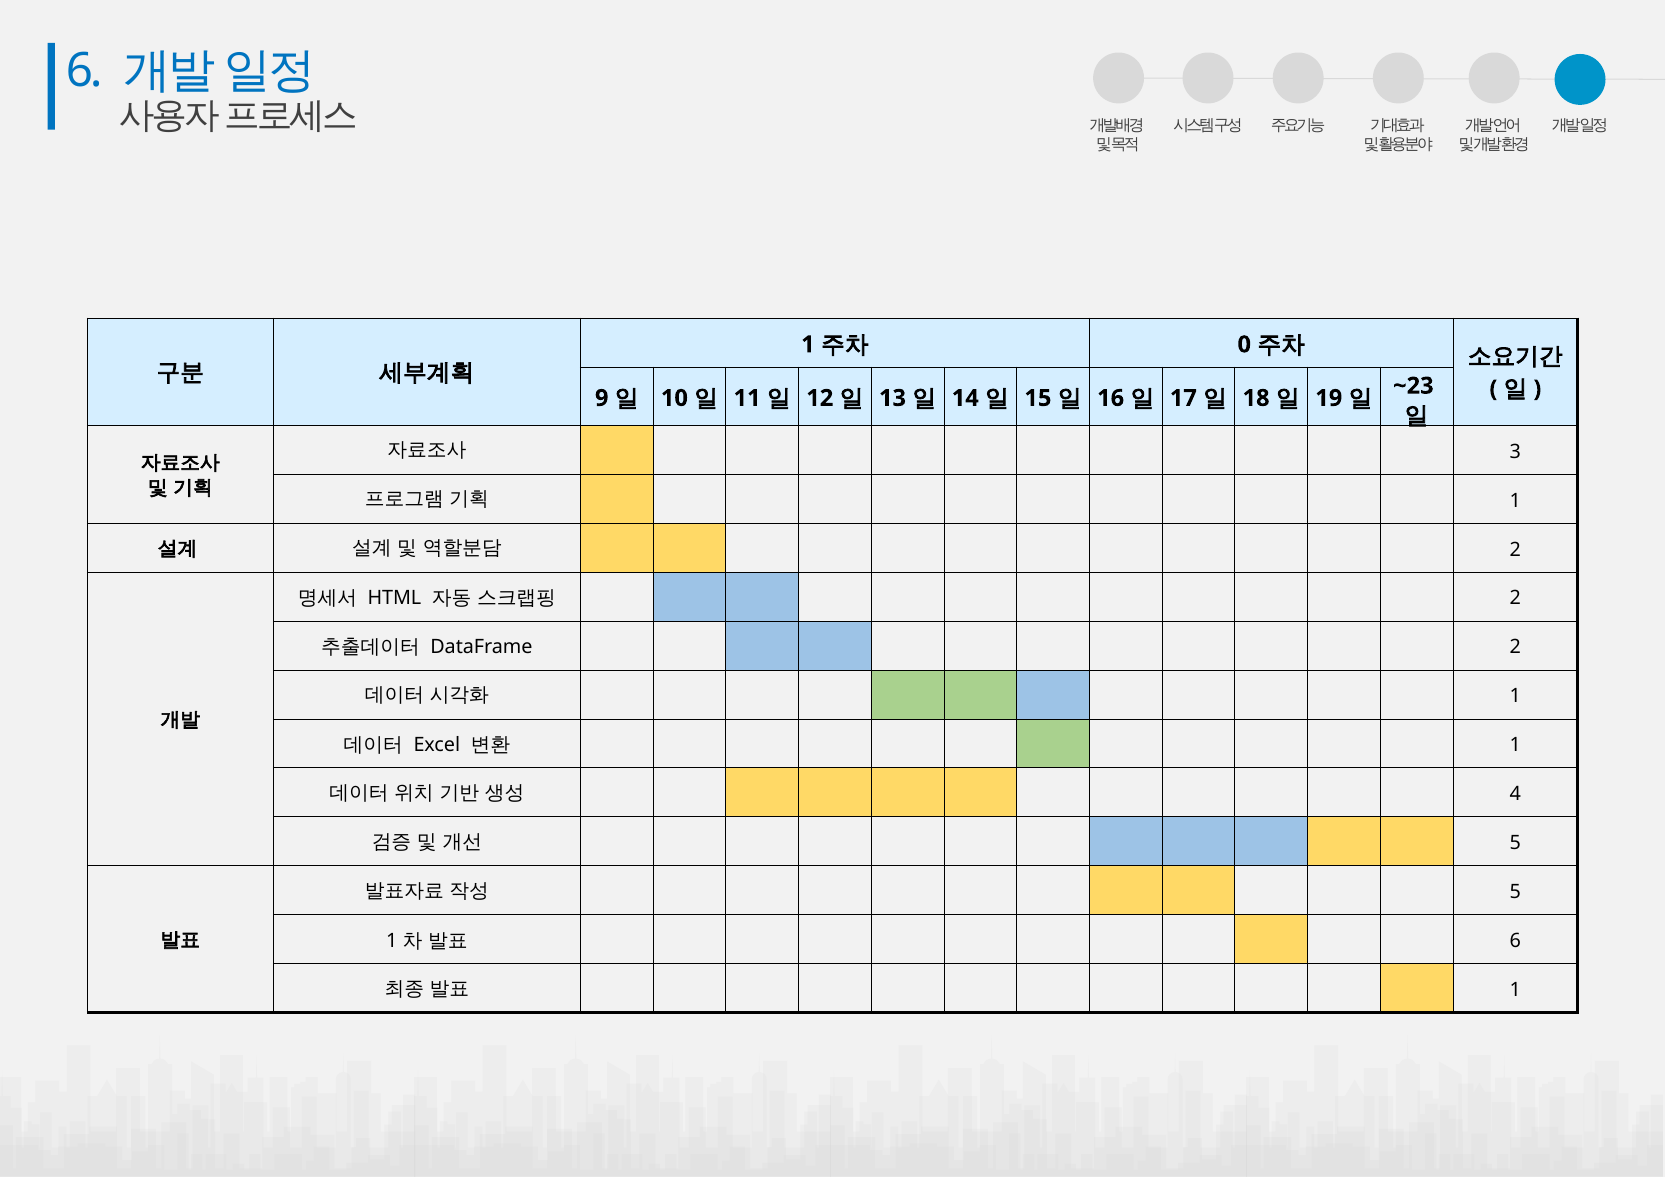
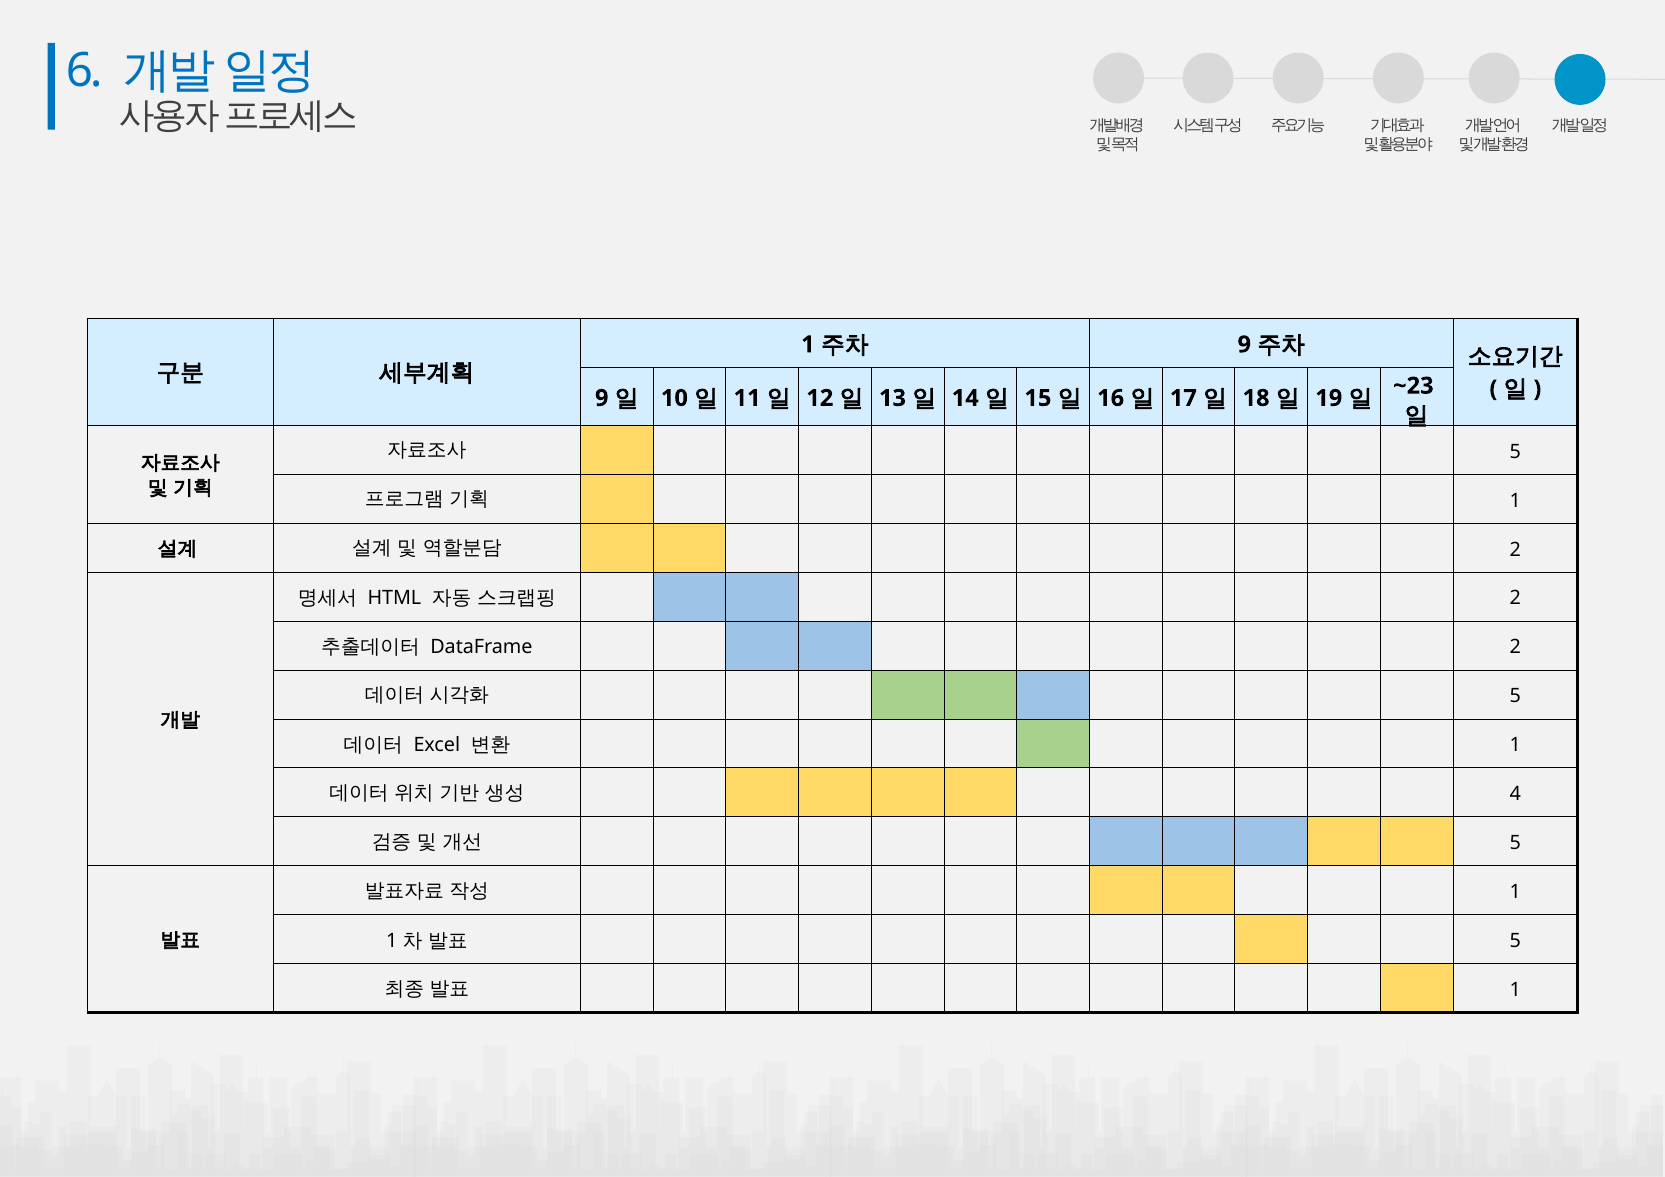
0: 0 -> 9 (1244, 345)
3: 3 -> 5 (1515, 452)
1: 1 -> 5 (1515, 696)
5: 5 -> 1 (1515, 892)
6: 6 -> 5 (1515, 941)
